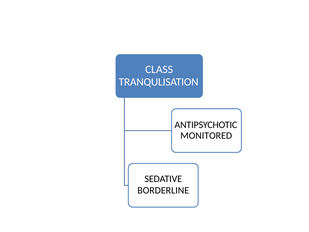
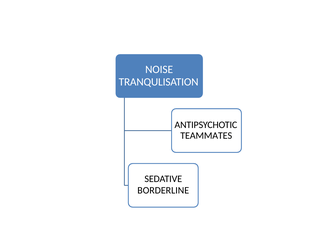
CLASS: CLASS -> NOISE (159, 69)
MONITORED: MONITORED -> TEAMMATES (206, 136)
